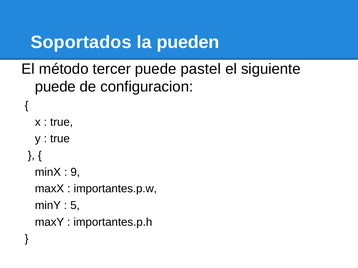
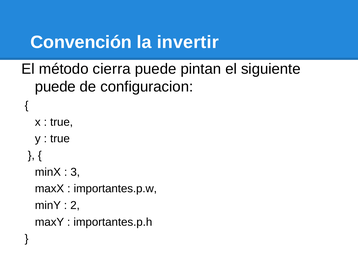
Soportados: Soportados -> Convención (81, 42)
pueden: pueden -> invertir (188, 42)
tercer: tercer -> cierra (112, 69)
pastel: pastel -> pintan (201, 69)
9: 9 -> 3 (75, 172)
5: 5 -> 2 (75, 206)
